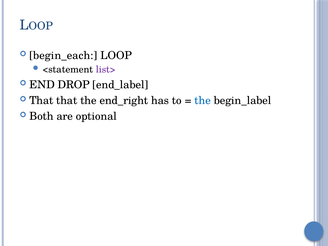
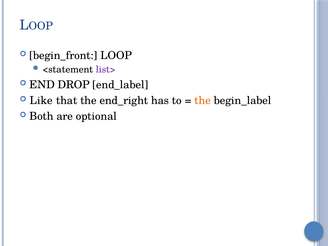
begin_each: begin_each -> begin_front (63, 55)
That: That -> Like (41, 101)
the colour: blue -> orange (203, 101)
